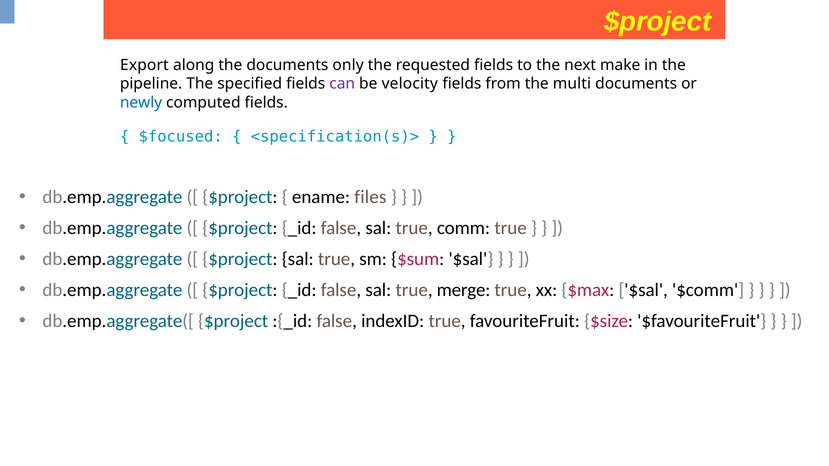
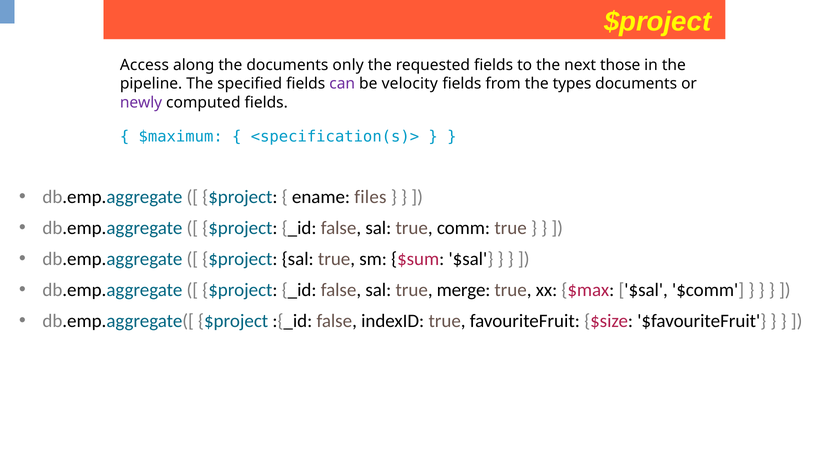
Export: Export -> Access (144, 65)
make: make -> those (620, 65)
multi: multi -> types (572, 84)
newly colour: blue -> purple (141, 103)
$focused: $focused -> $maximum (181, 137)
